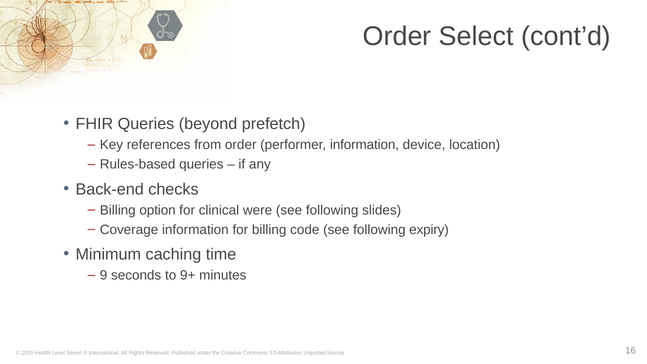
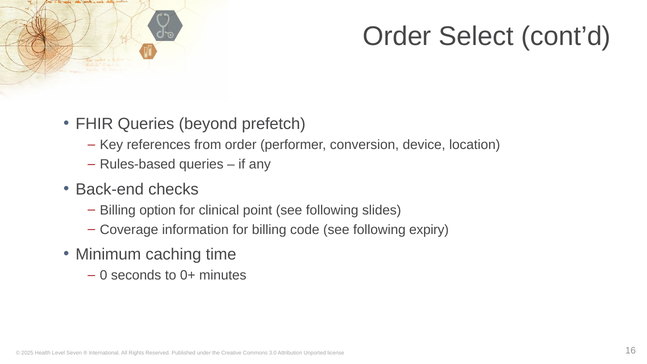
performer information: information -> conversion (364, 145)
were: were -> point (258, 210)
9: 9 -> 0 (104, 275)
9+: 9+ -> 0+ (188, 275)
